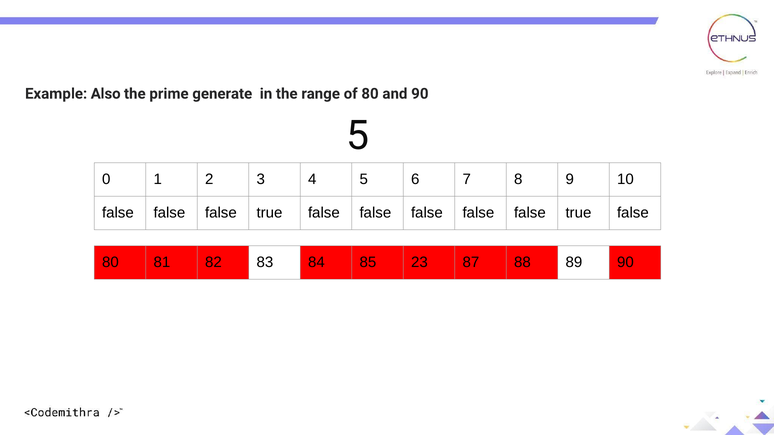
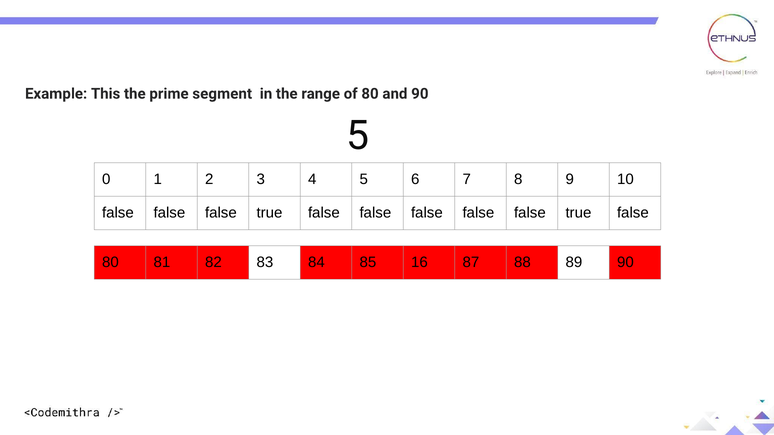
Also: Also -> This (106, 94)
generate: generate -> segment (222, 94)
23: 23 -> 16 (419, 262)
